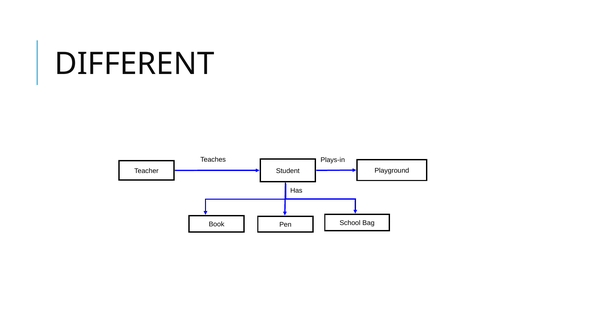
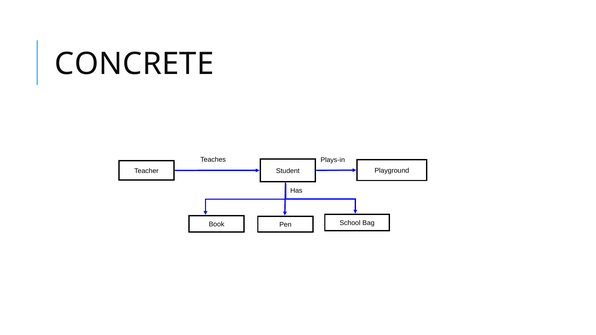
DIFFERENT: DIFFERENT -> CONCRETE (134, 64)
